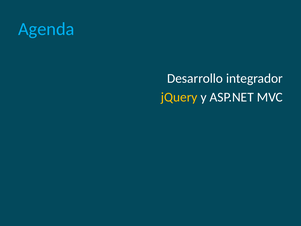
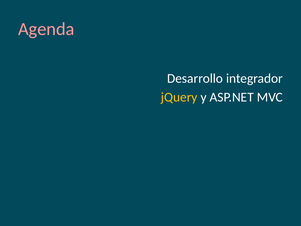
Agenda colour: light blue -> pink (46, 29)
